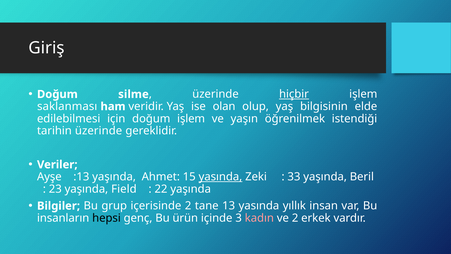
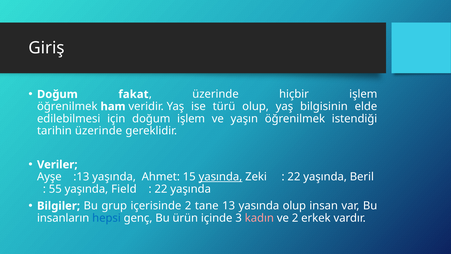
silme: silme -> fakat (133, 94)
hiçbir underline: present -> none (294, 94)
saklanması: saklanması -> öğrenilmek (67, 106)
olan: olan -> türü (224, 106)
33: 33 -> 22 (294, 177)
23: 23 -> 55 (55, 189)
yasında yıllık: yıllık -> olup (294, 206)
hepsi colour: black -> blue (107, 218)
